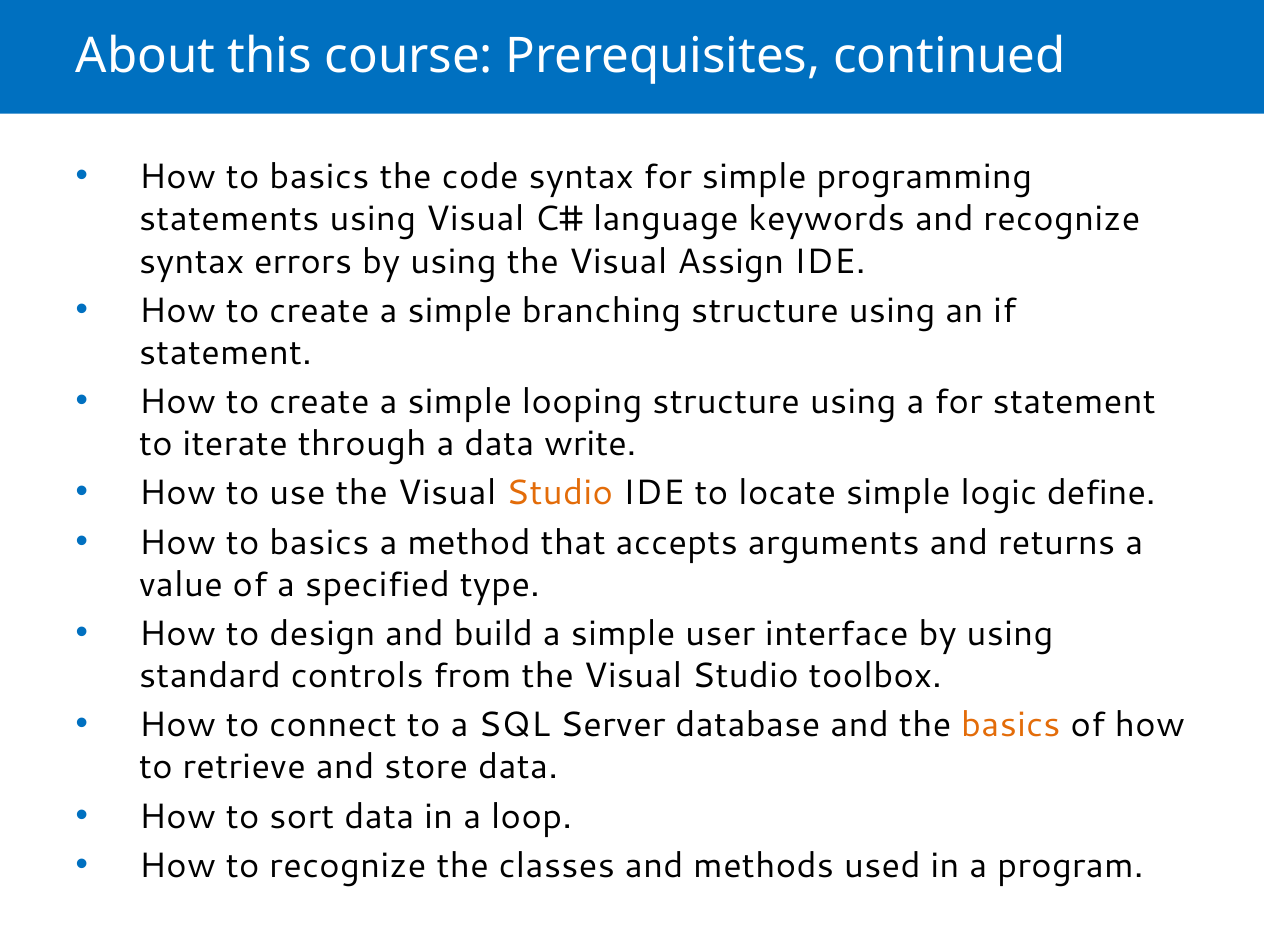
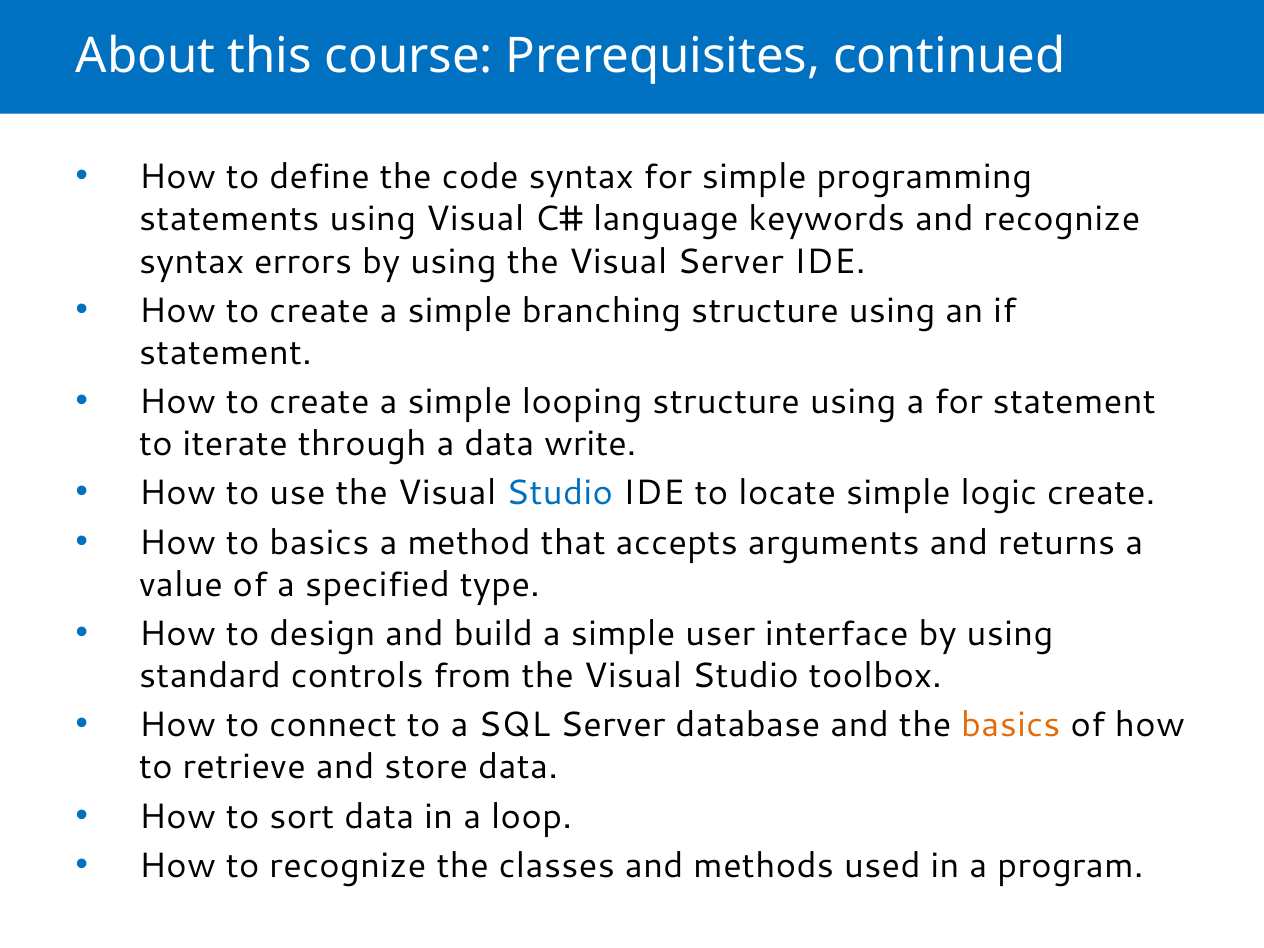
basics: basics -> define (320, 177)
Visual Assign: Assign -> Server (730, 262)
Studio colour: orange -> blue (560, 493)
logic define: define -> create (1101, 493)
